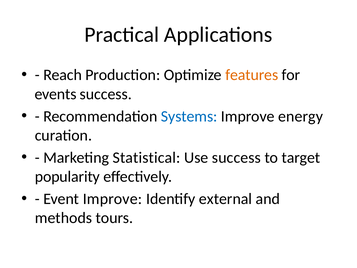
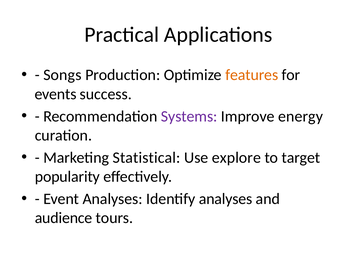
Reach: Reach -> Songs (62, 75)
Systems colour: blue -> purple (189, 116)
Use success: success -> explore (236, 157)
Event Improve: Improve -> Analyses (113, 199)
Identify external: external -> analyses (226, 199)
methods: methods -> audience (64, 218)
